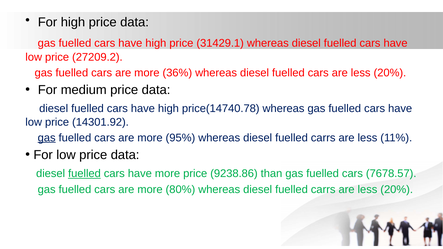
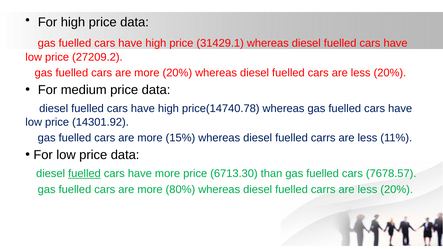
more 36%: 36% -> 20% (177, 73)
gas underline: present -> none (47, 138)
95%: 95% -> 15% (180, 138)
9238.86: 9238.86 -> 6713.30 (234, 174)
